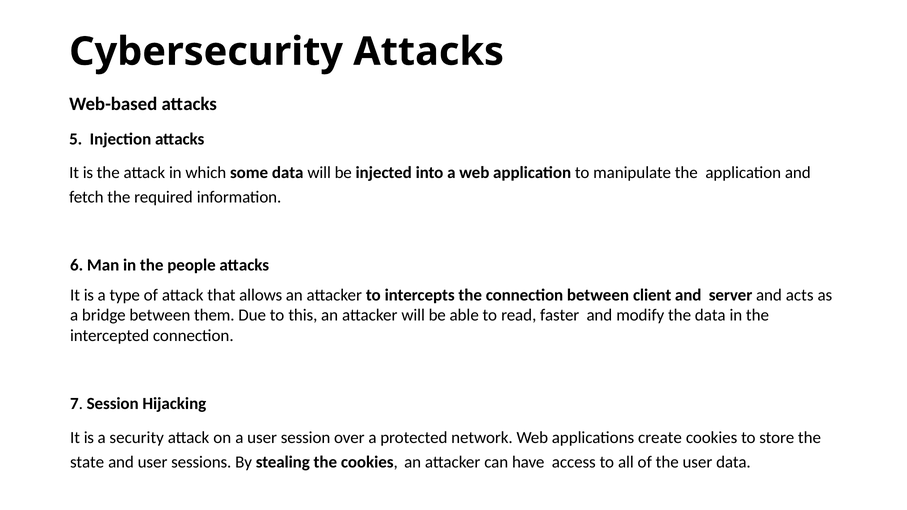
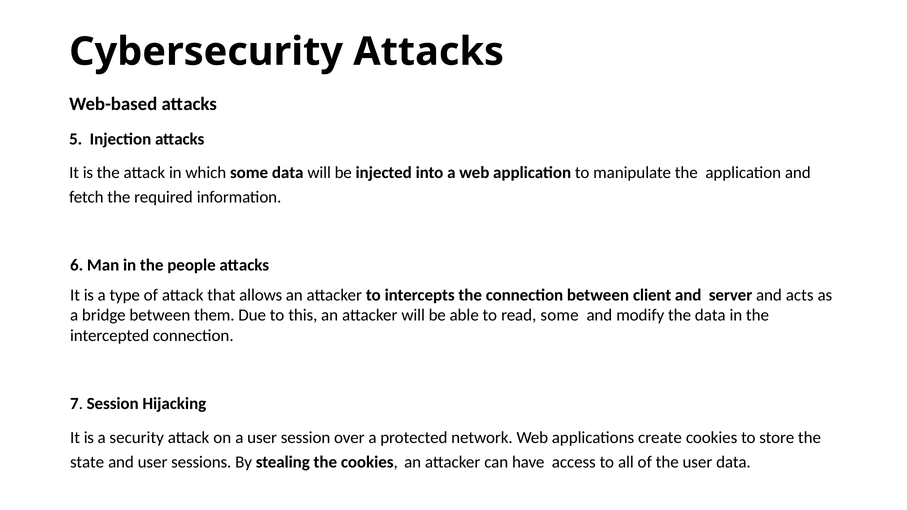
read faster: faster -> some (560, 315)
